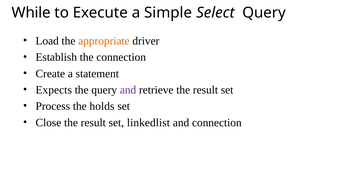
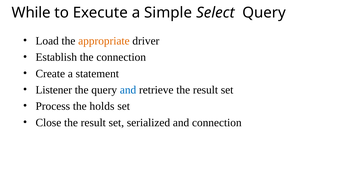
Expects: Expects -> Listener (54, 90)
and colour: purple -> blue (128, 90)
linkedlist: linkedlist -> serialized (148, 123)
